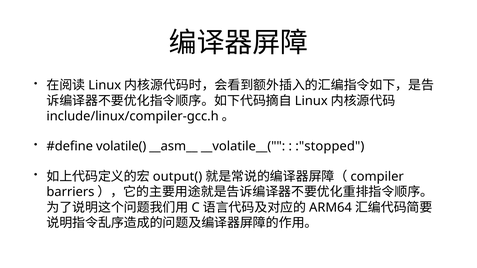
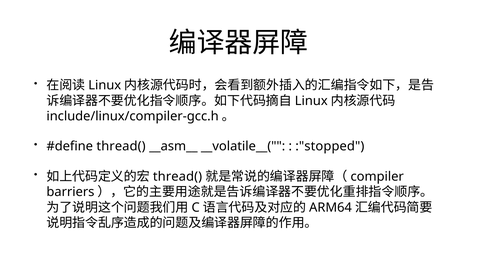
volatile(: volatile( -> thread( (121, 147)
output(: output( -> thread( (178, 177)
